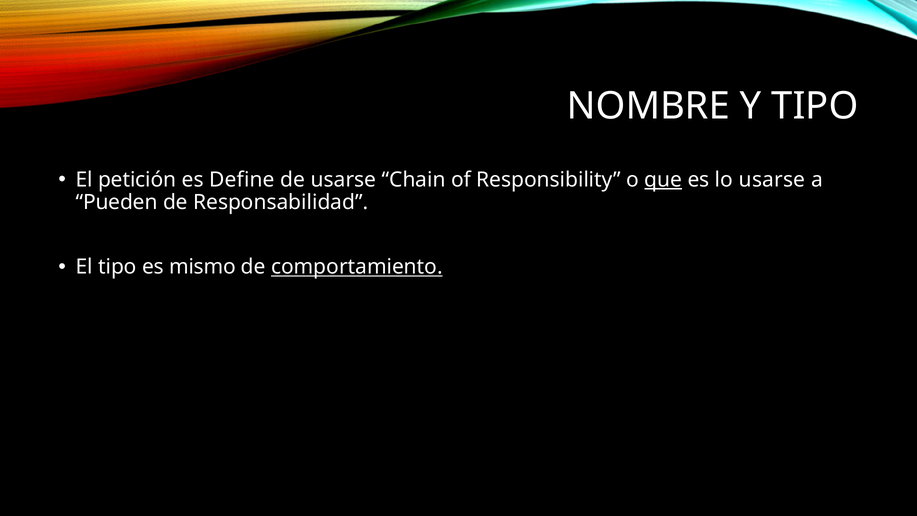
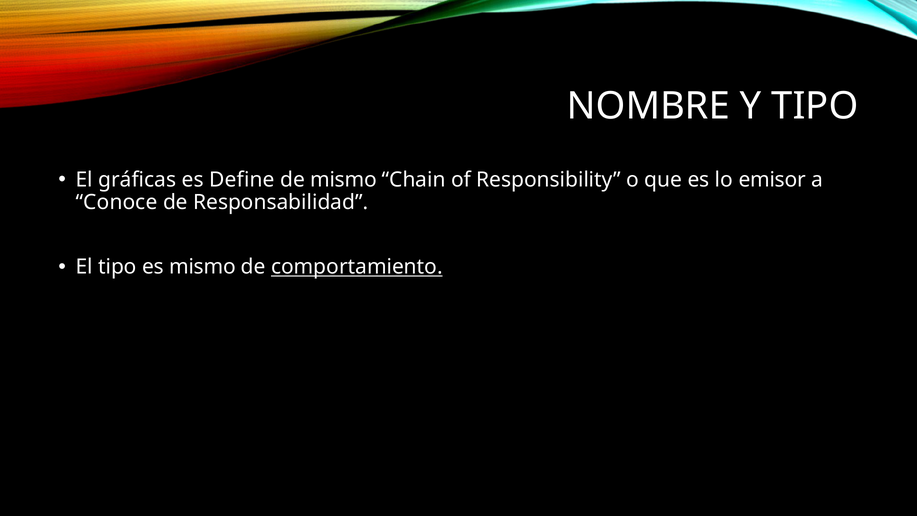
petición: petición -> gráficas (137, 180)
de usarse: usarse -> mismo (344, 180)
que underline: present -> none (663, 180)
lo usarse: usarse -> emisor (772, 180)
Pueden: Pueden -> Conoce (117, 202)
